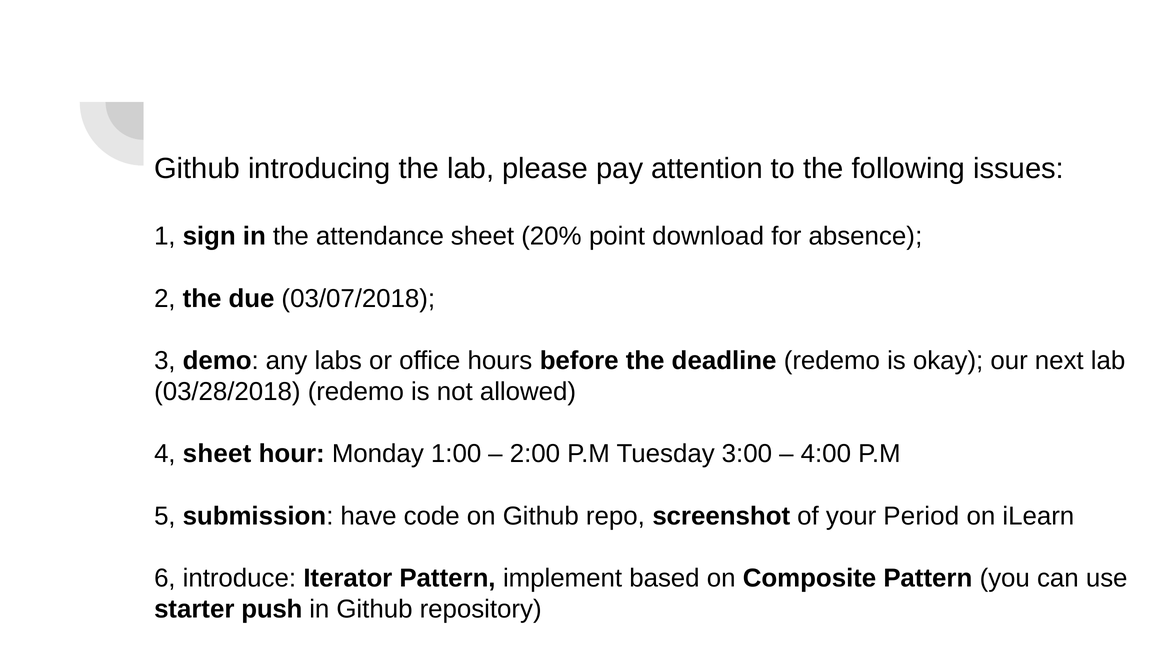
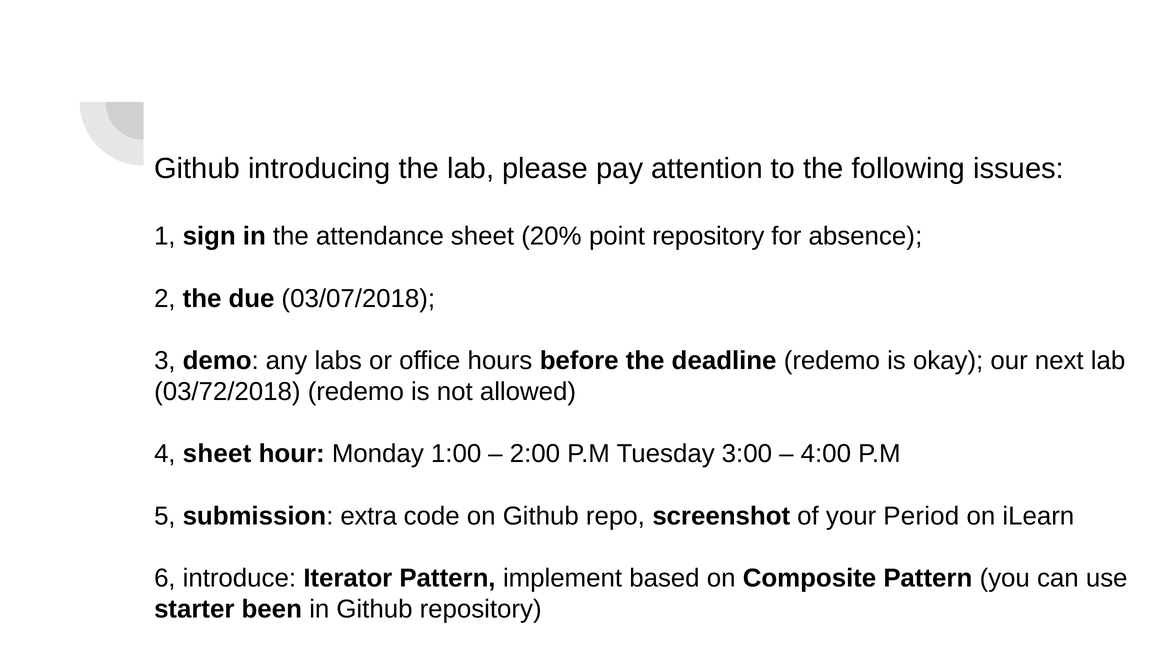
point download: download -> repository (708, 236)
03/28/2018: 03/28/2018 -> 03/72/2018 (227, 392)
have: have -> extra (369, 516)
push: push -> been (272, 609)
